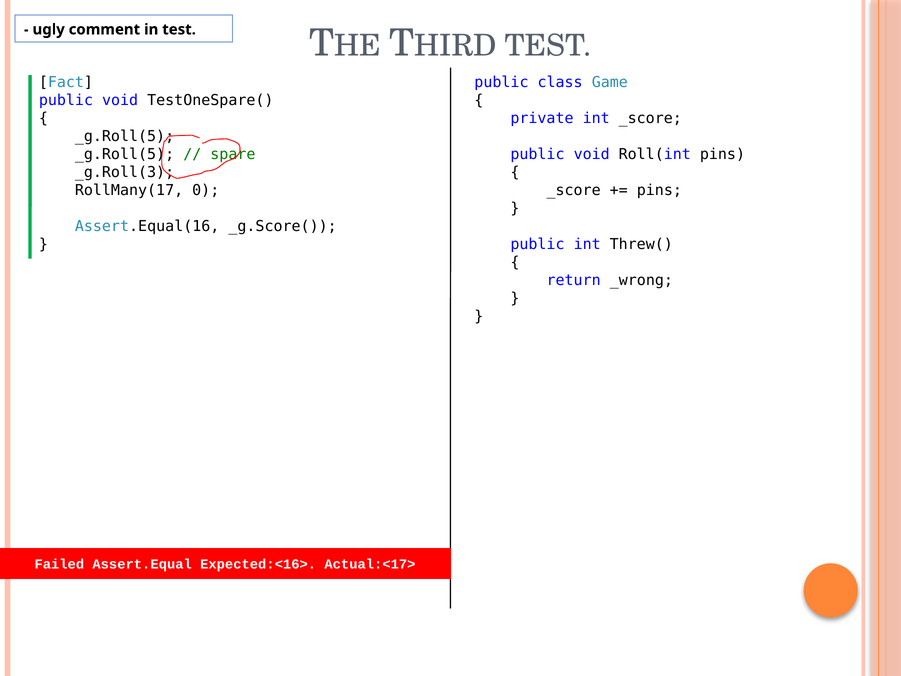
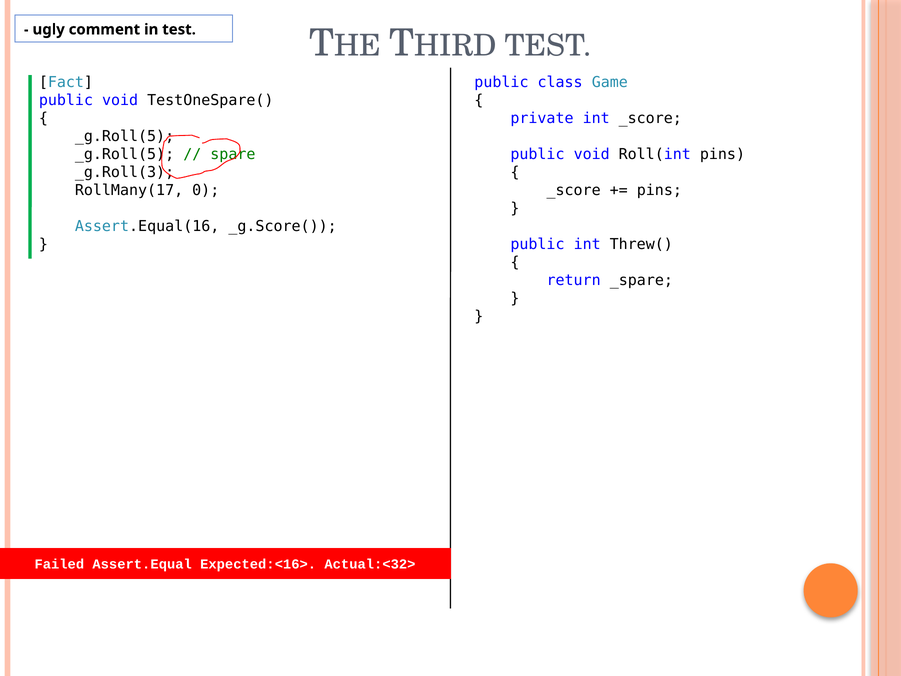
_wrong: _wrong -> _spare (641, 280)
Actual:<17>: Actual:<17> -> Actual:<32> (370, 564)
